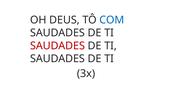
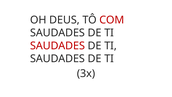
COM colour: blue -> red (112, 20)
